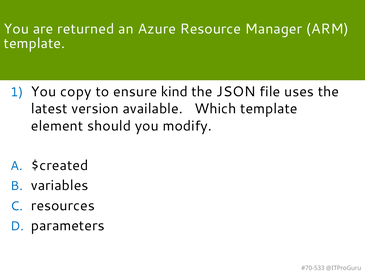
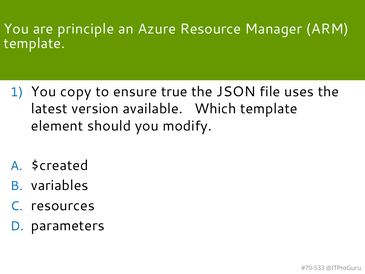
returned: returned -> principle (86, 29)
kind: kind -> true (174, 92)
